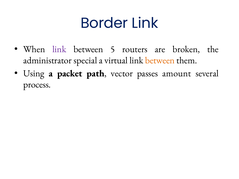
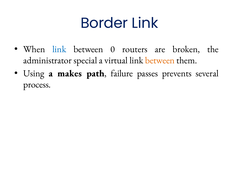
link colour: purple -> blue (59, 49)
5: 5 -> 0 (113, 49)
packet: packet -> makes (70, 73)
vector: vector -> failure (122, 73)
amount: amount -> prevents (177, 73)
